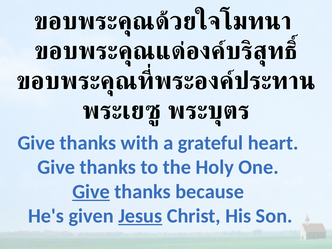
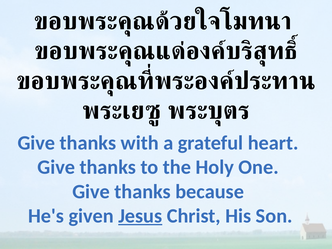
Give underline: present -> none (91, 192)
